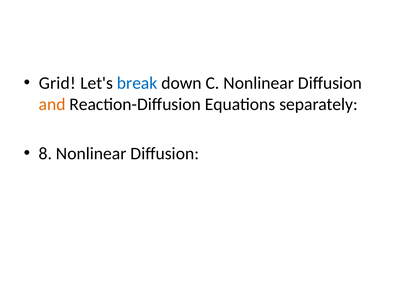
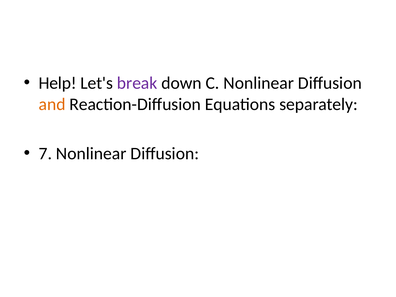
Grid: Grid -> Help (58, 83)
break colour: blue -> purple (137, 83)
8: 8 -> 7 (45, 153)
